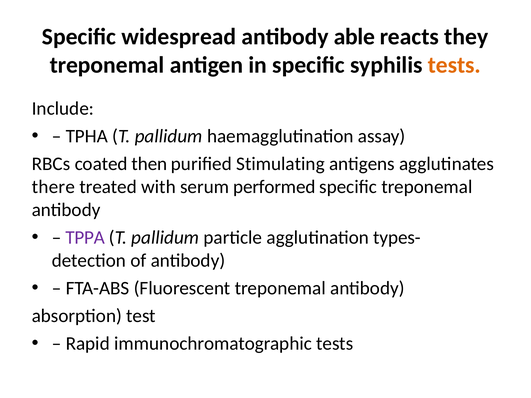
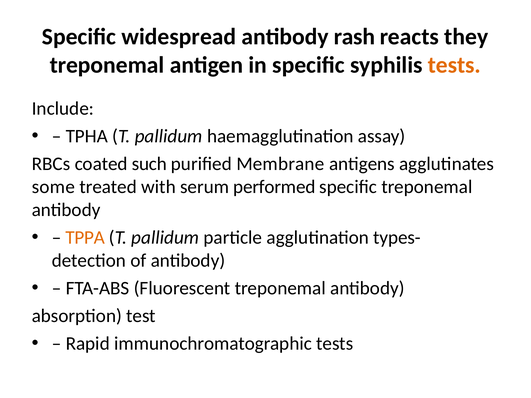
able: able -> rash (354, 37)
then: then -> such (149, 164)
Stimulating: Stimulating -> Membrane (280, 164)
there: there -> some (53, 187)
TPPA colour: purple -> orange (85, 238)
